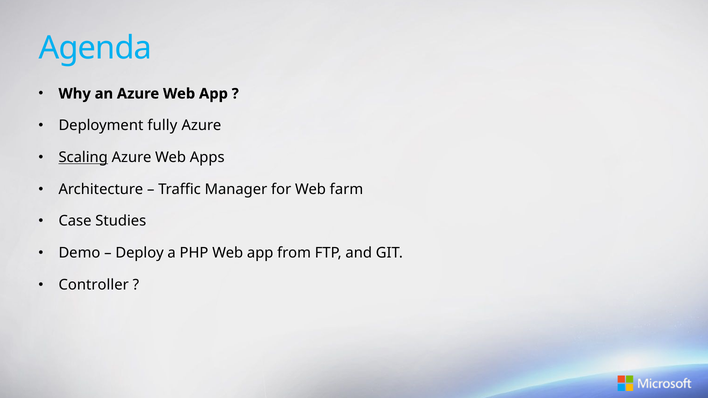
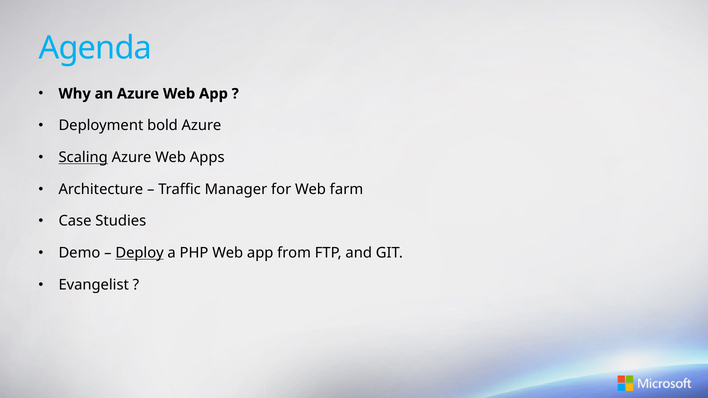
fully: fully -> bold (163, 126)
Deploy underline: none -> present (140, 253)
Controller: Controller -> Evangelist (94, 285)
